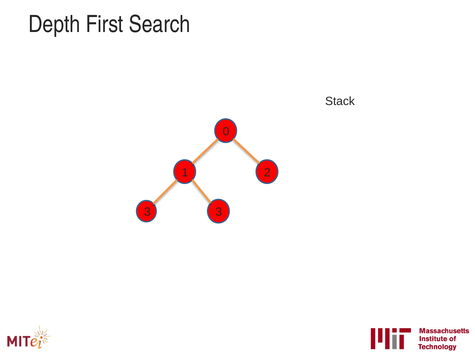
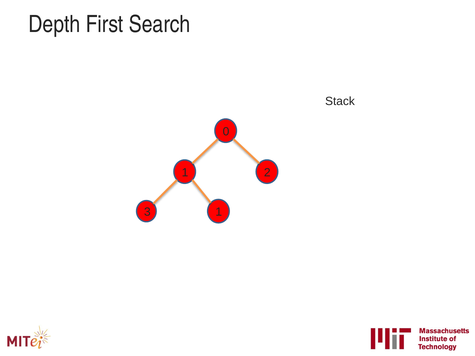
3 3: 3 -> 1 (219, 212)
